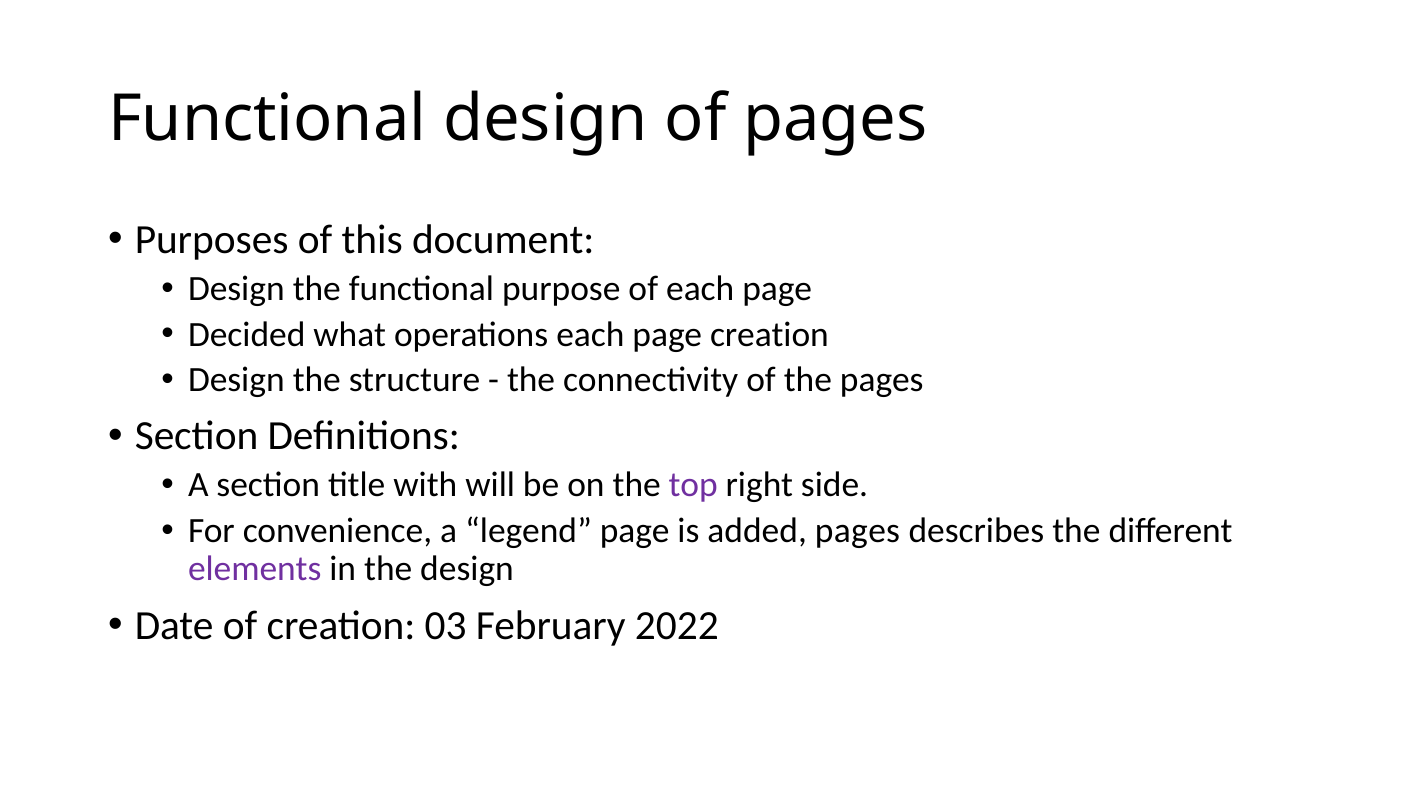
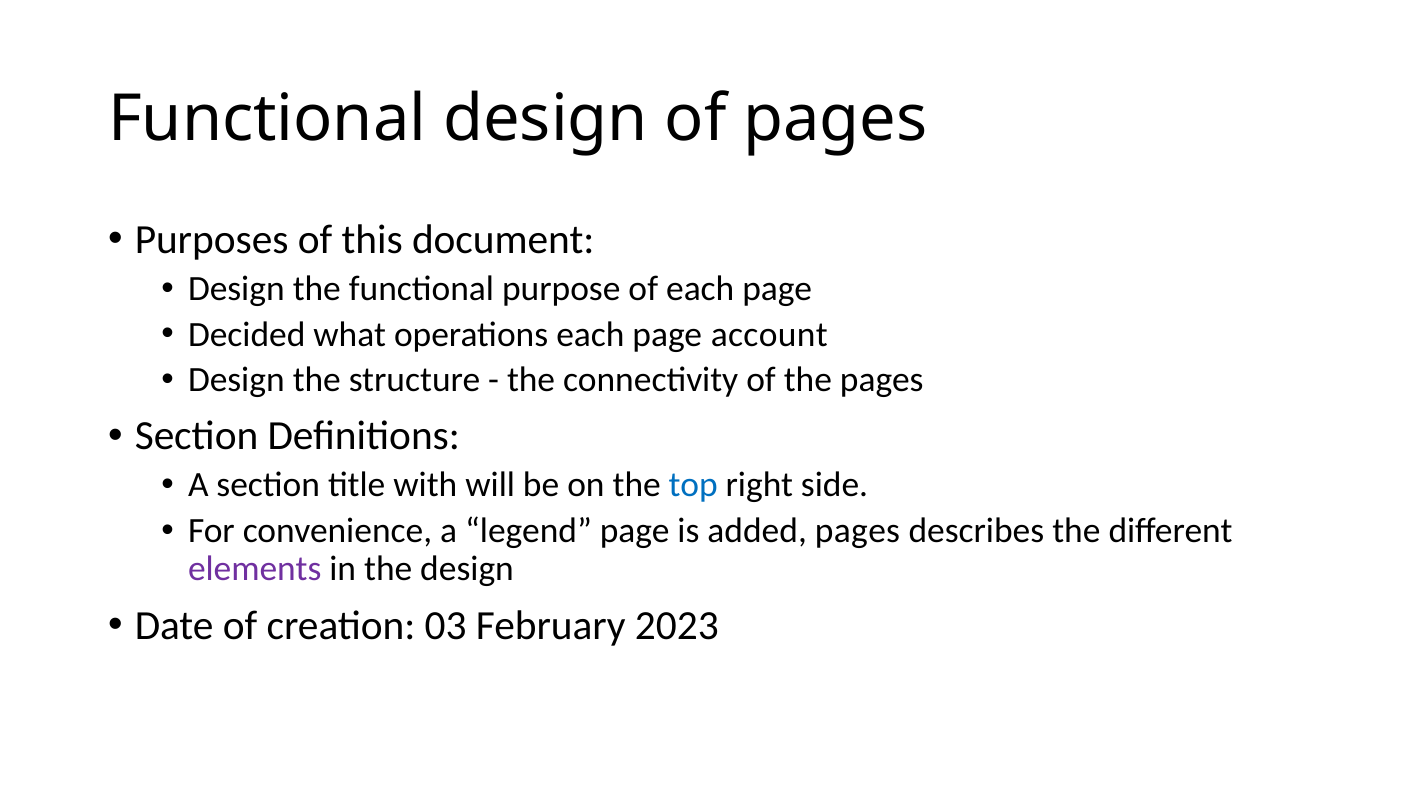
page creation: creation -> account (769, 335)
top colour: purple -> blue (693, 485)
2022: 2022 -> 2023 (677, 626)
